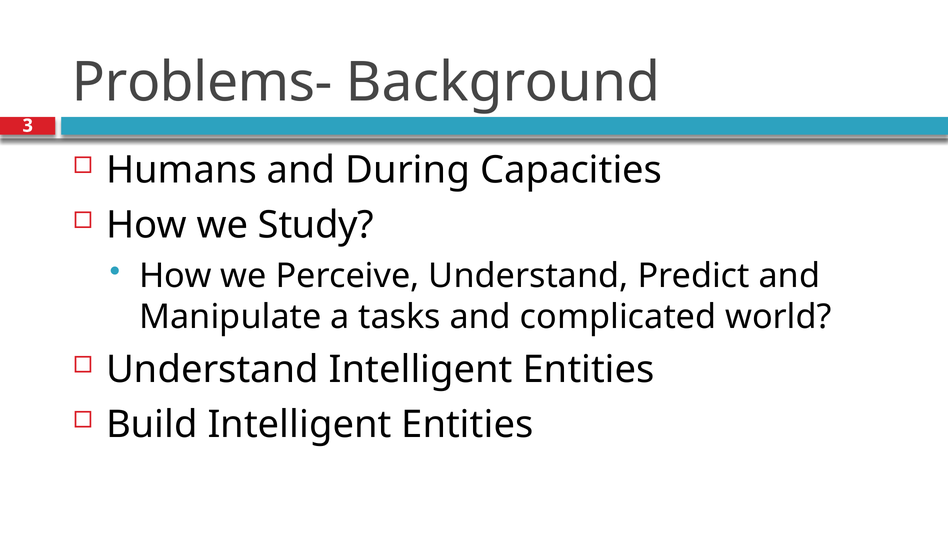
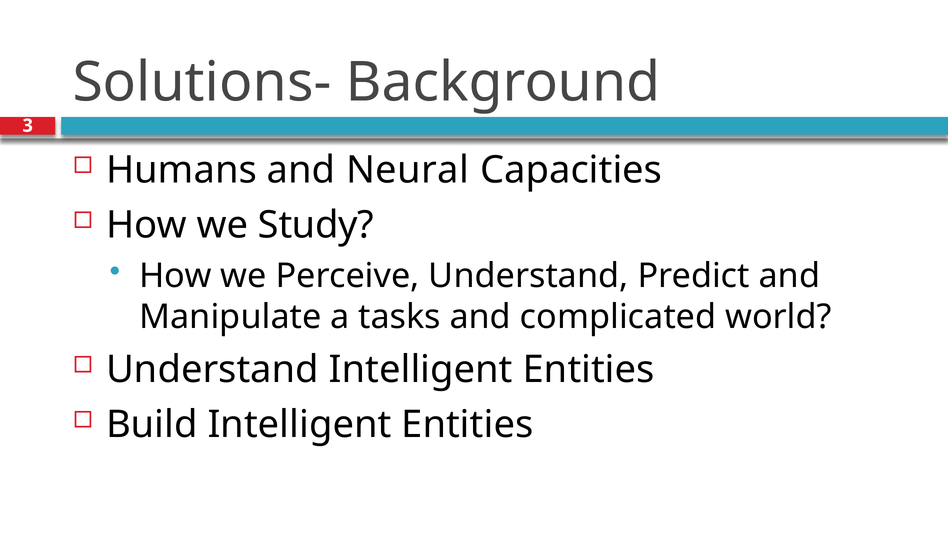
Problems-: Problems- -> Solutions- (202, 83)
During: During -> Neural (408, 170)
